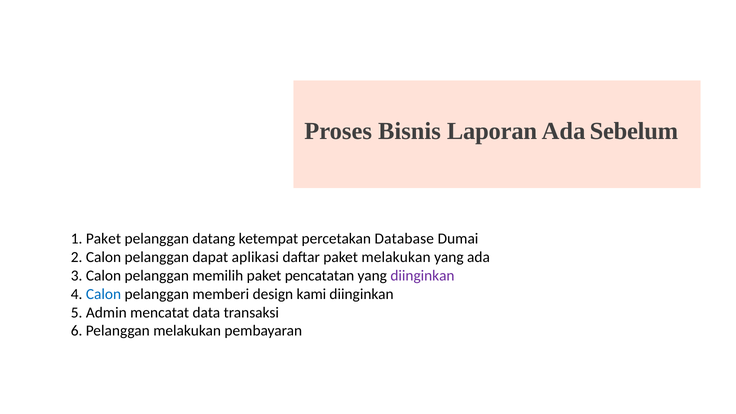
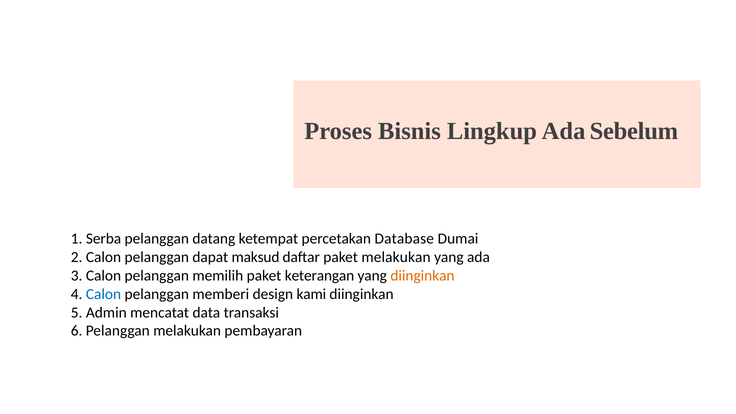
Laporan: Laporan -> Lingkup (492, 131)
1 Paket: Paket -> Serba (104, 239)
aplikasi: aplikasi -> maksud (255, 257)
pencatatan: pencatatan -> keterangan (320, 276)
diinginkan colour: purple -> orange (423, 276)
